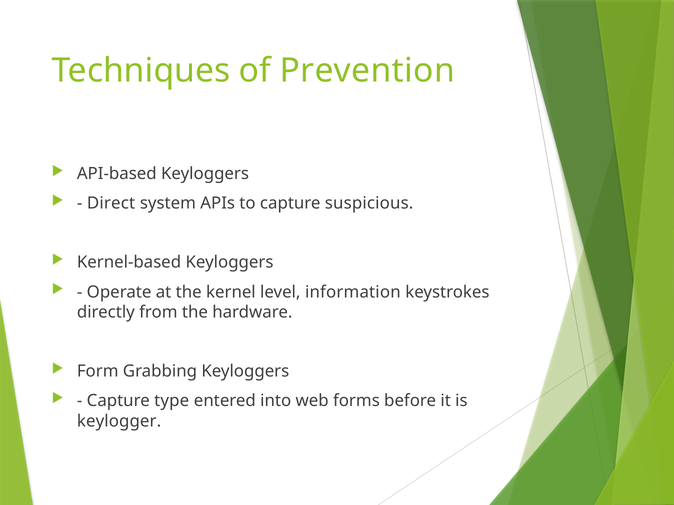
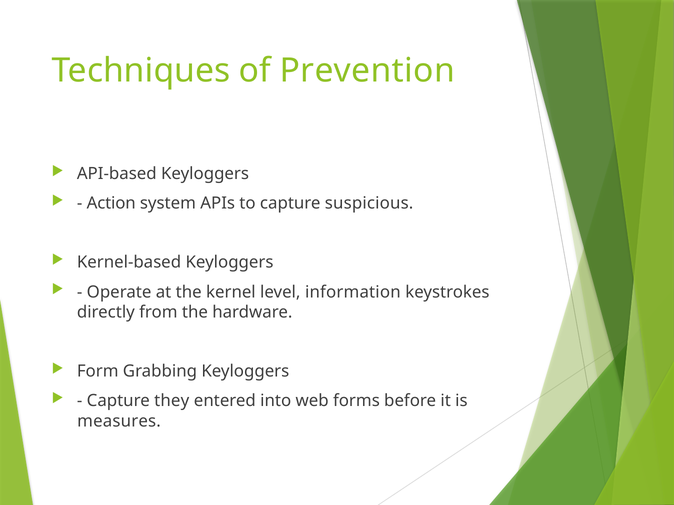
Direct: Direct -> Action (111, 204)
type: type -> they (172, 401)
keylogger: keylogger -> measures (119, 421)
